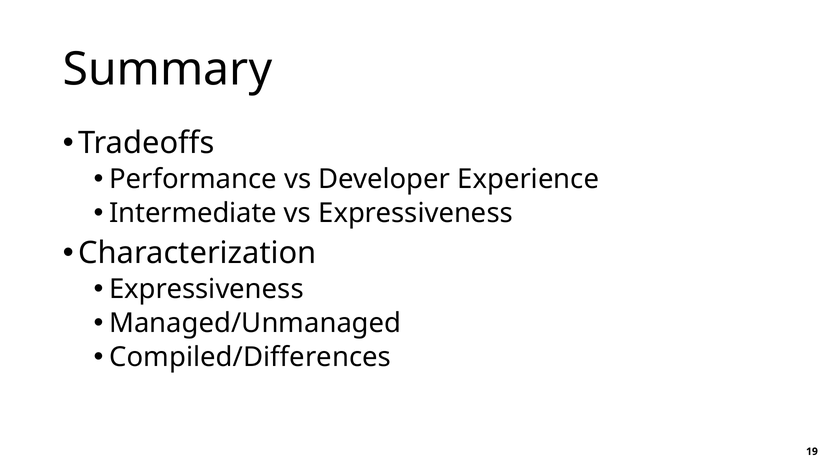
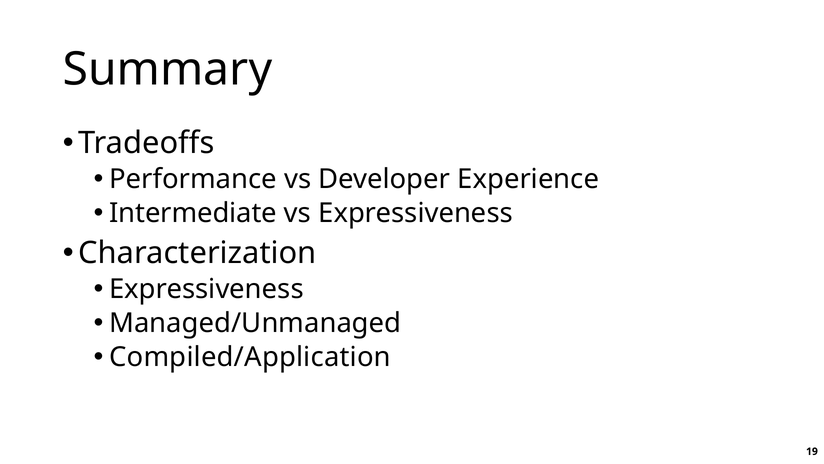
Compiled/Differences: Compiled/Differences -> Compiled/Application (250, 357)
